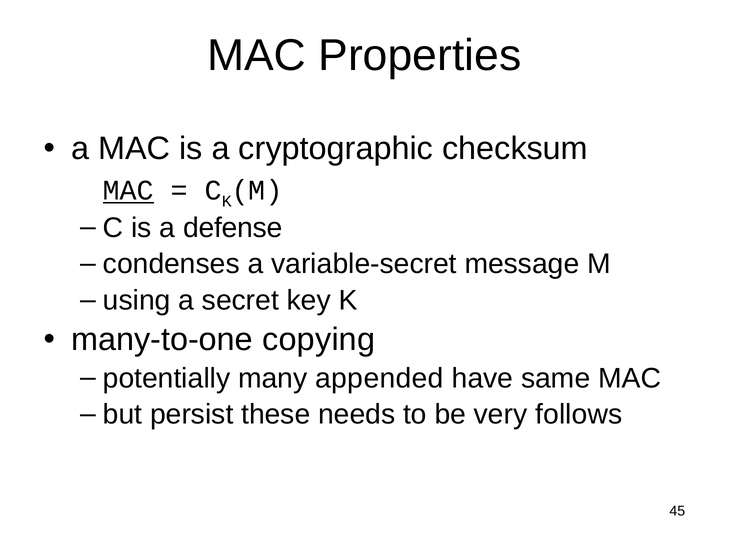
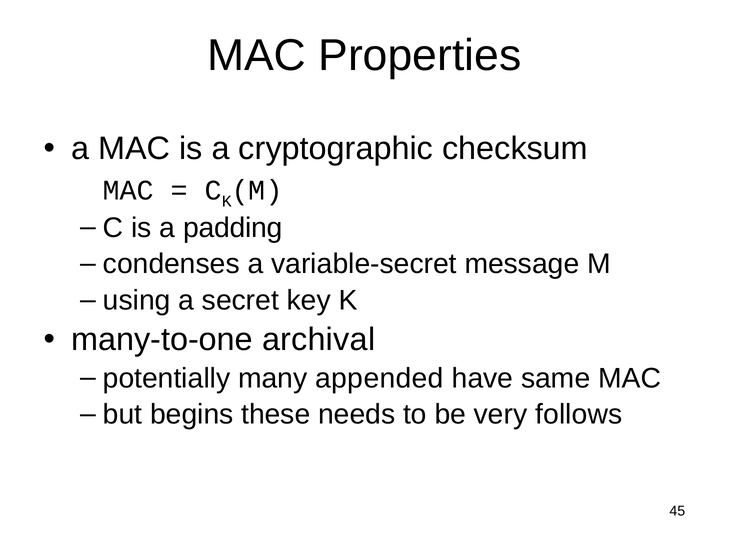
MAC underline: present -> none (128, 190)
defense: defense -> padding (233, 228)
copying: copying -> archival (319, 339)
persist: persist -> begins (192, 414)
